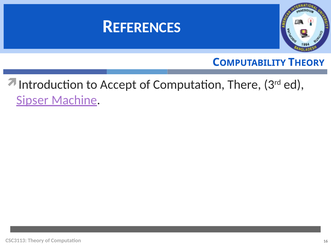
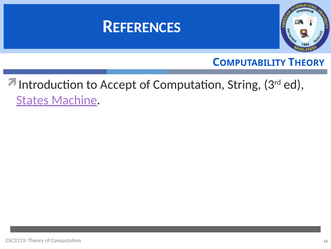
There: There -> String (244, 84)
Sipser: Sipser -> States (32, 100)
